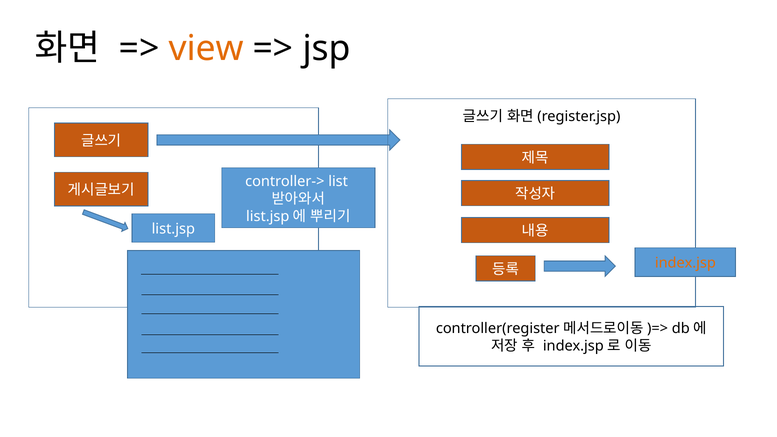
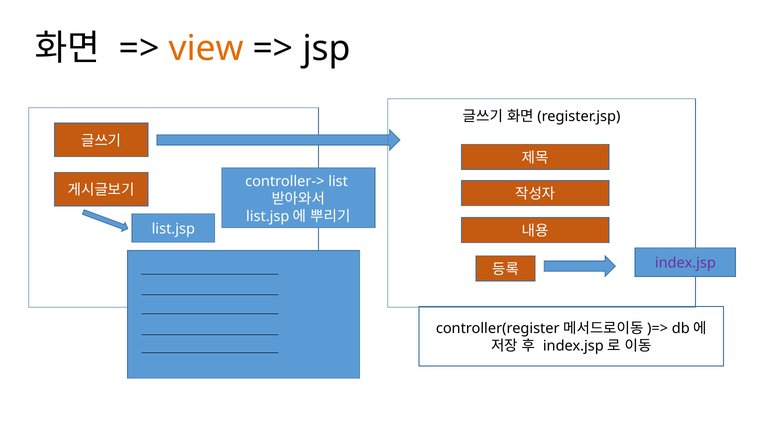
index.jsp colour: orange -> purple (685, 263)
